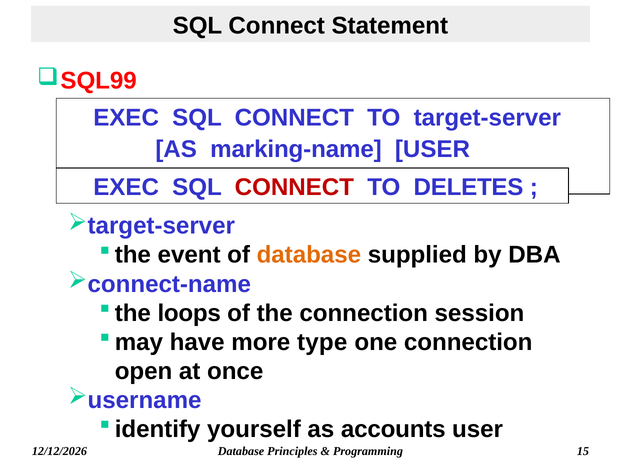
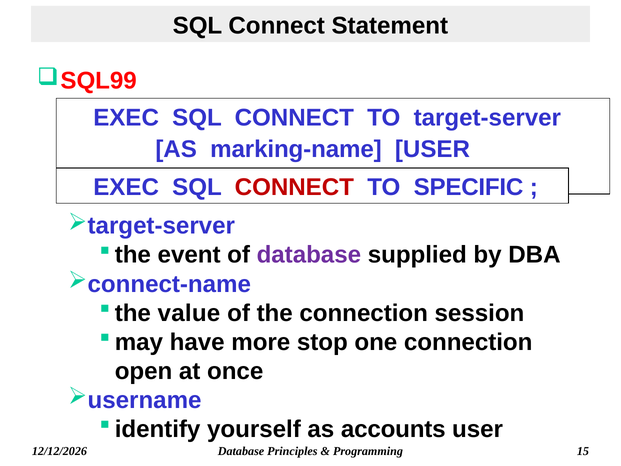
DELETES: DELETES -> SPECIFIC (469, 187)
database colour: orange -> purple (309, 255)
loops: loops -> value (189, 313)
type: type -> stop (322, 342)
